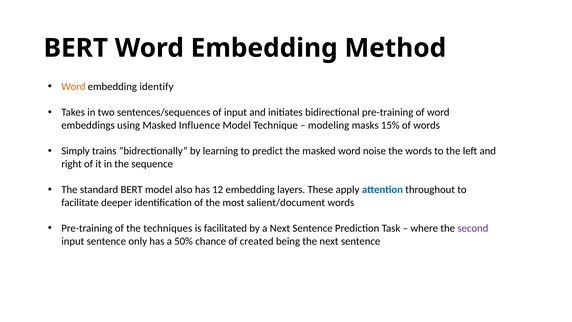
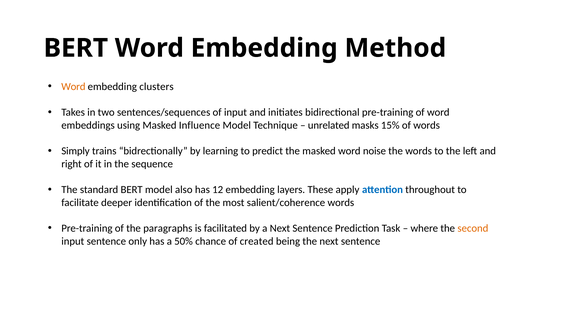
identify: identify -> clusters (156, 87)
modeling: modeling -> unrelated (329, 125)
salient/document: salient/document -> salient/coherence (286, 202)
techniques: techniques -> paragraphs (168, 228)
second colour: purple -> orange (473, 228)
